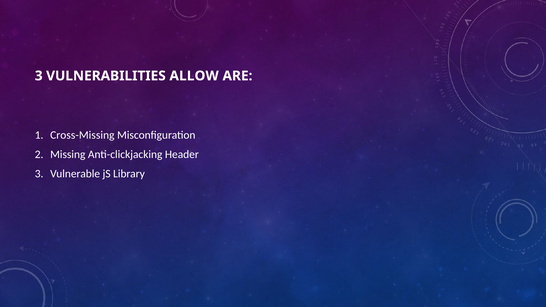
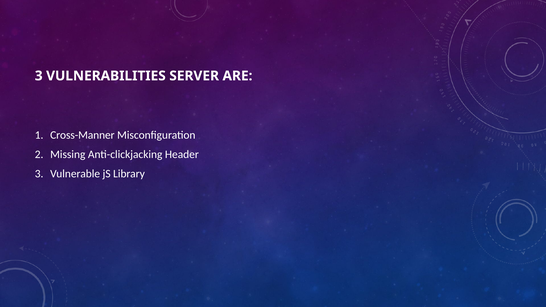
ALLOW: ALLOW -> SERVER (194, 76)
Cross-Missing: Cross-Missing -> Cross-Manner (82, 135)
